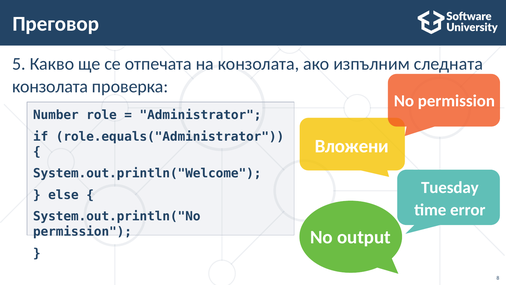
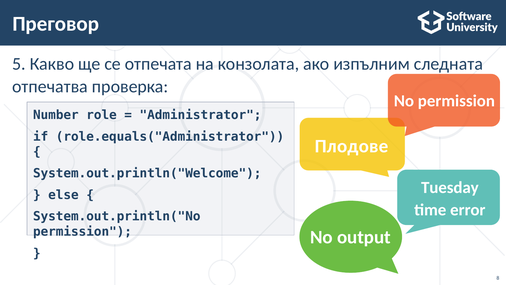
конзолата: конзолата -> отпечатва (50, 87)
Вложени: Вложени -> Плодове (352, 146)
